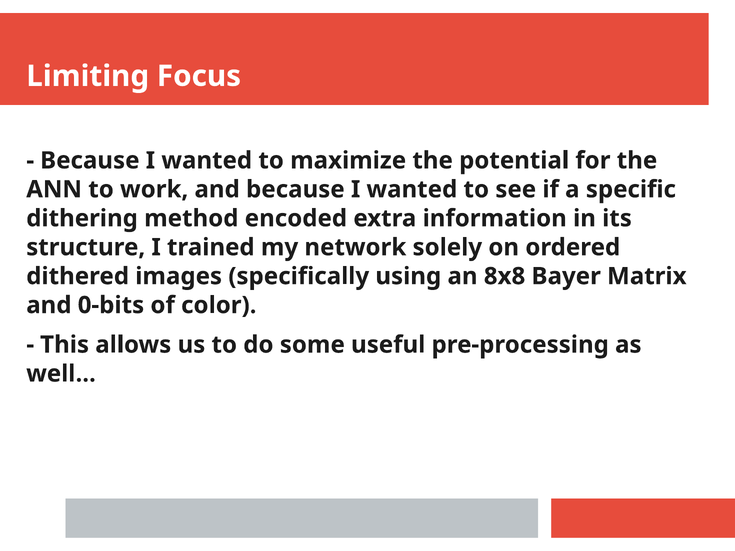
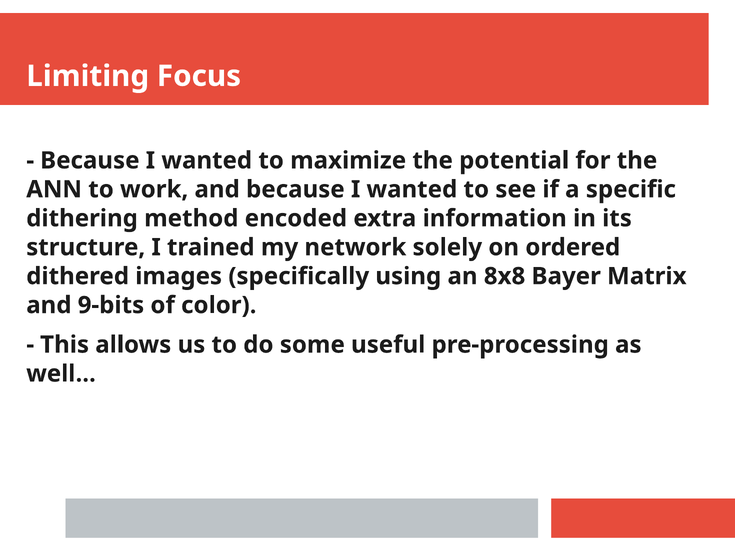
0-bits: 0-bits -> 9-bits (111, 305)
